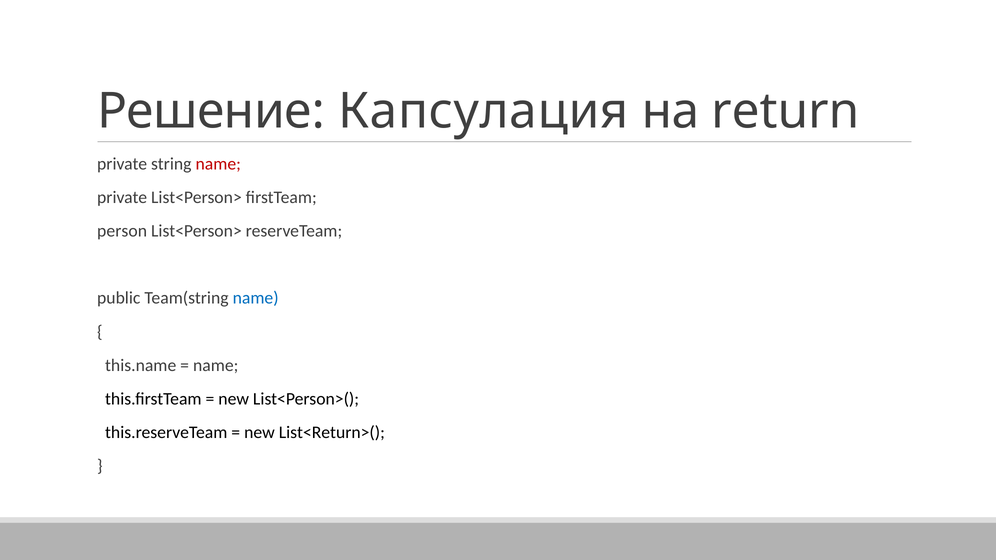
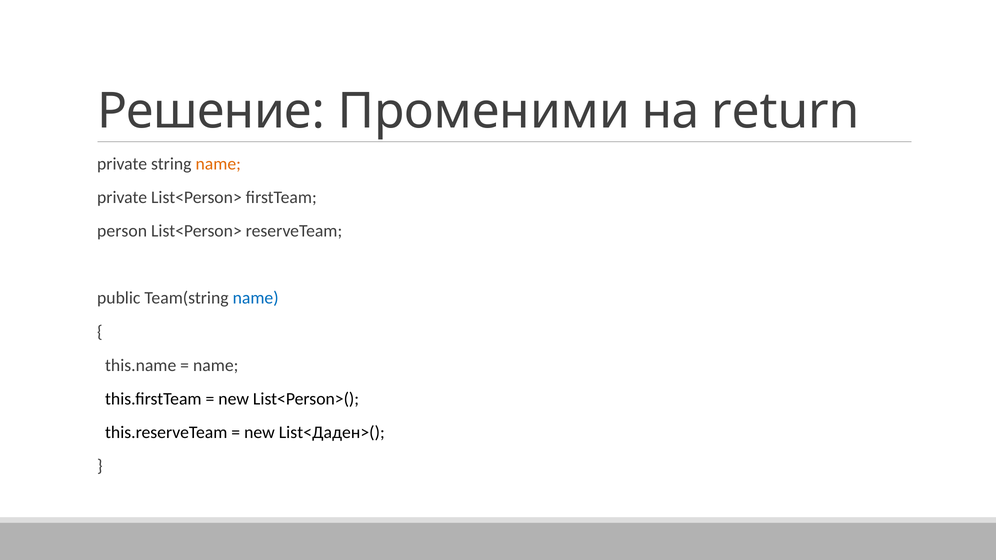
Капсулация: Капсулация -> Променими (484, 112)
name colour: red -> orange (218, 164)
List<Return>(: List<Return>( -> List<Даден>( (332, 433)
